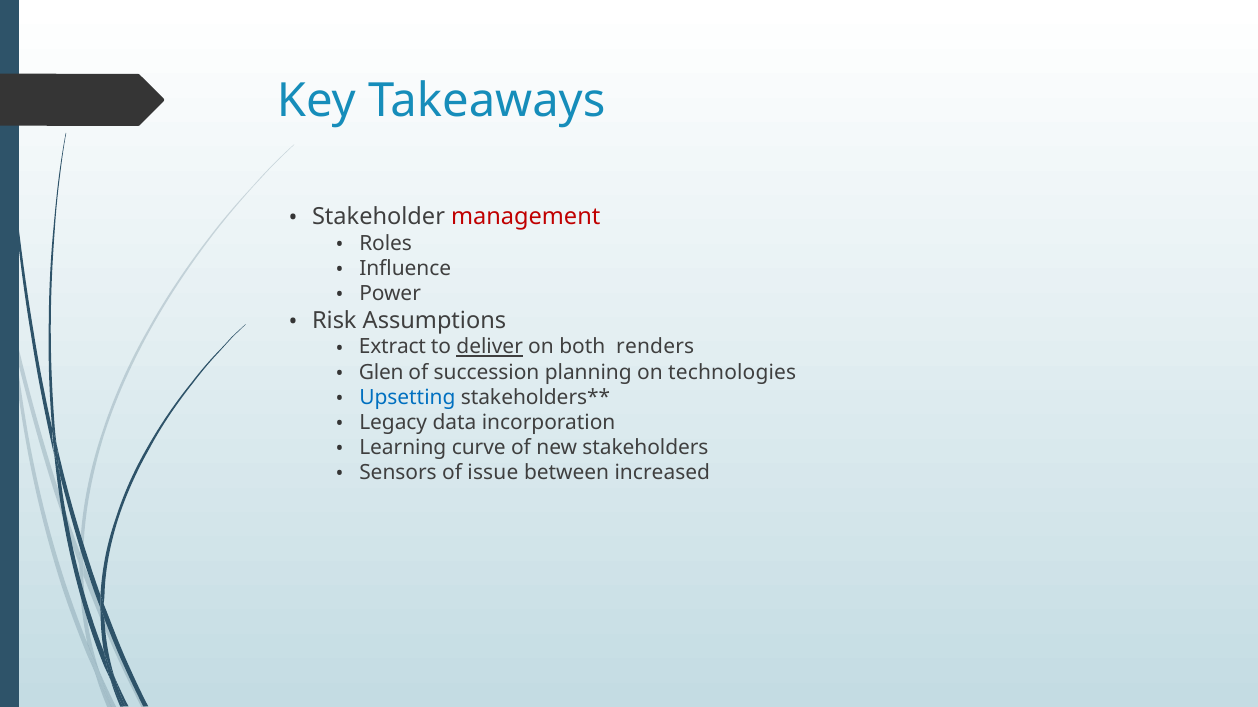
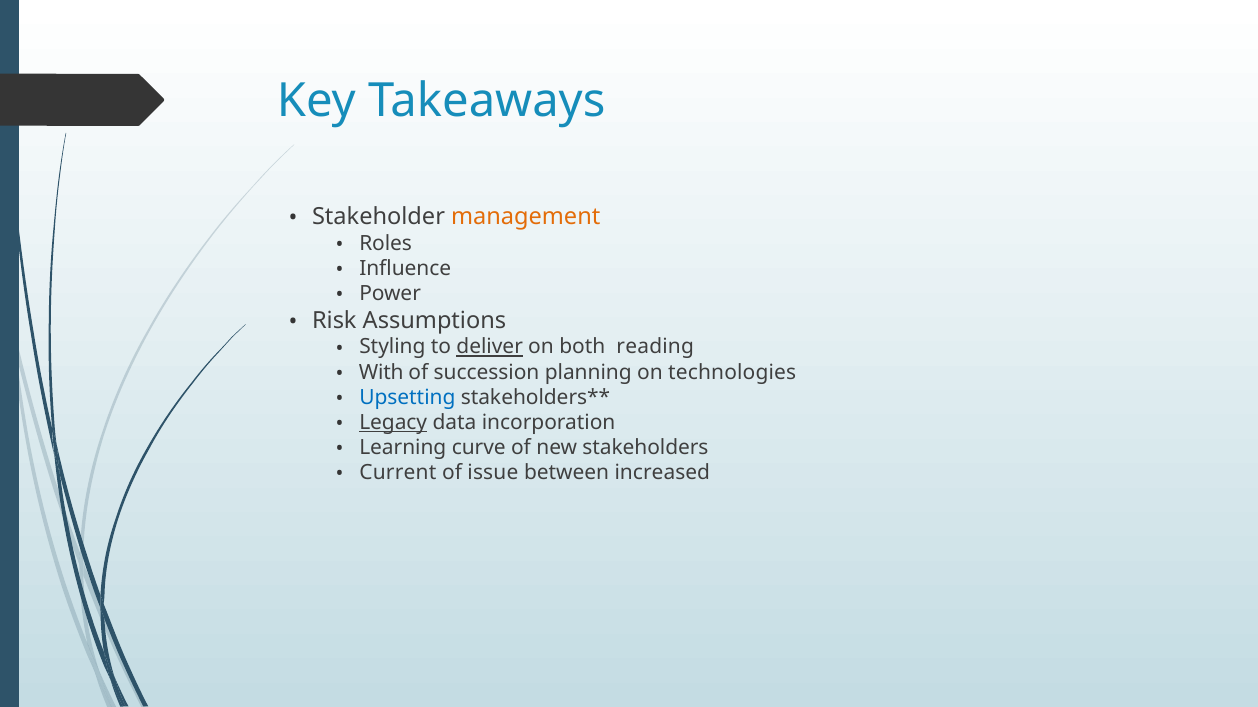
management colour: red -> orange (526, 217)
Extract: Extract -> Styling (392, 347)
renders: renders -> reading (655, 347)
Glen: Glen -> With (381, 373)
Legacy underline: none -> present (393, 423)
Sensors: Sensors -> Current (398, 473)
